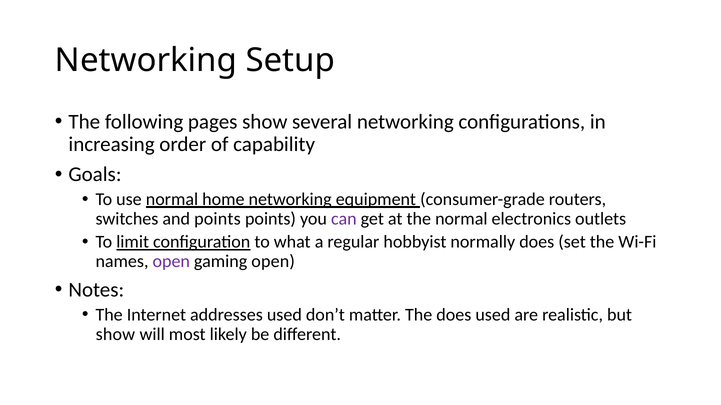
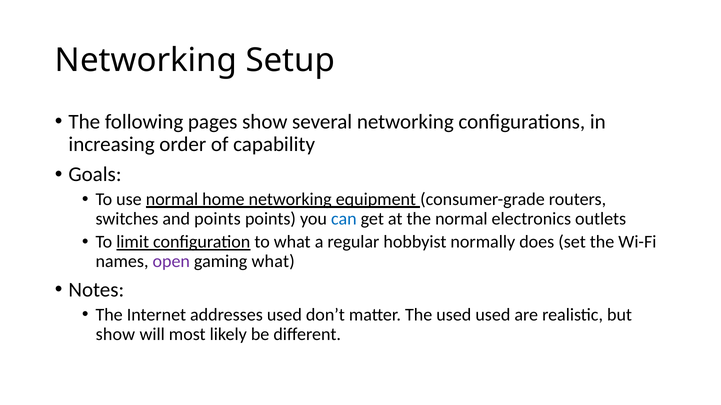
can colour: purple -> blue (344, 219)
gaming open: open -> what (273, 262)
The does: does -> used (454, 315)
